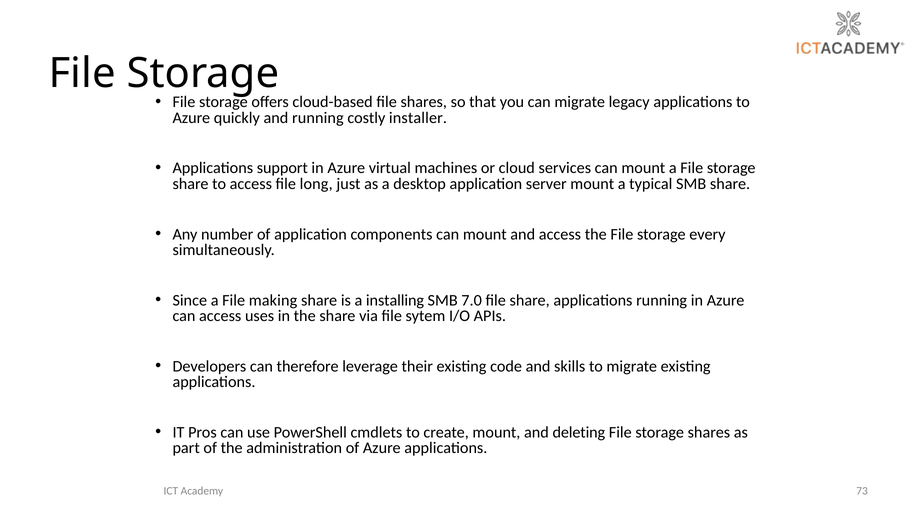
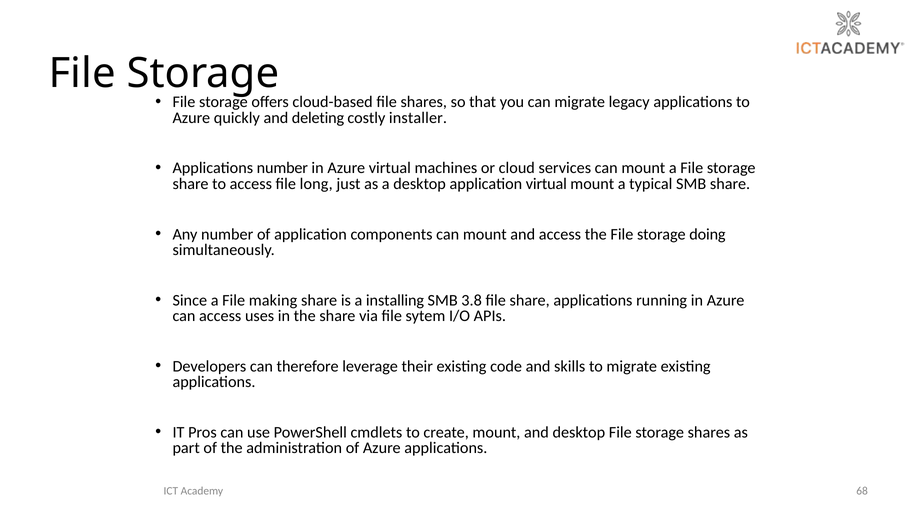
and running: running -> deleting (318, 118)
Applications support: support -> number (282, 168)
application server: server -> virtual (546, 184)
every: every -> doing (707, 234)
7.0: 7.0 -> 3.8 (472, 300)
and deleting: deleting -> desktop (579, 432)
73: 73 -> 68 (862, 491)
